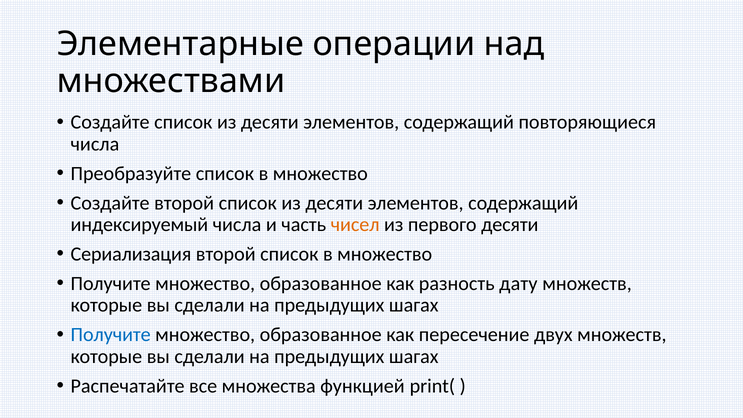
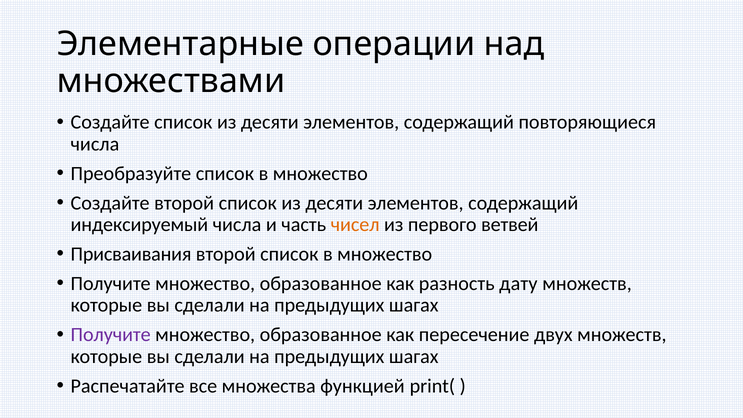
первого десяти: десяти -> ветвей (510, 225)
Сериализация: Сериализация -> Присваивания (131, 254)
Получите colour: blue -> purple (111, 335)
